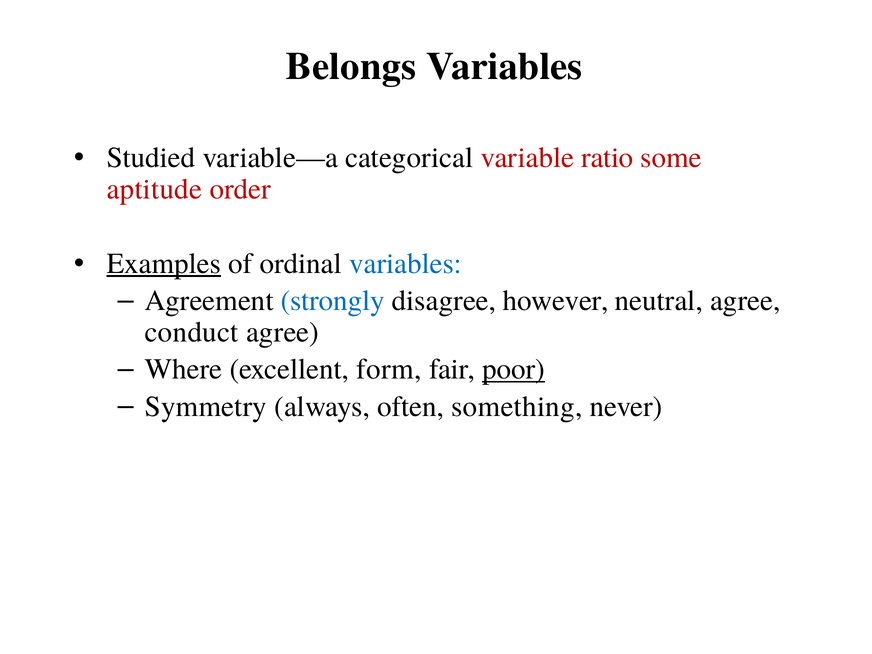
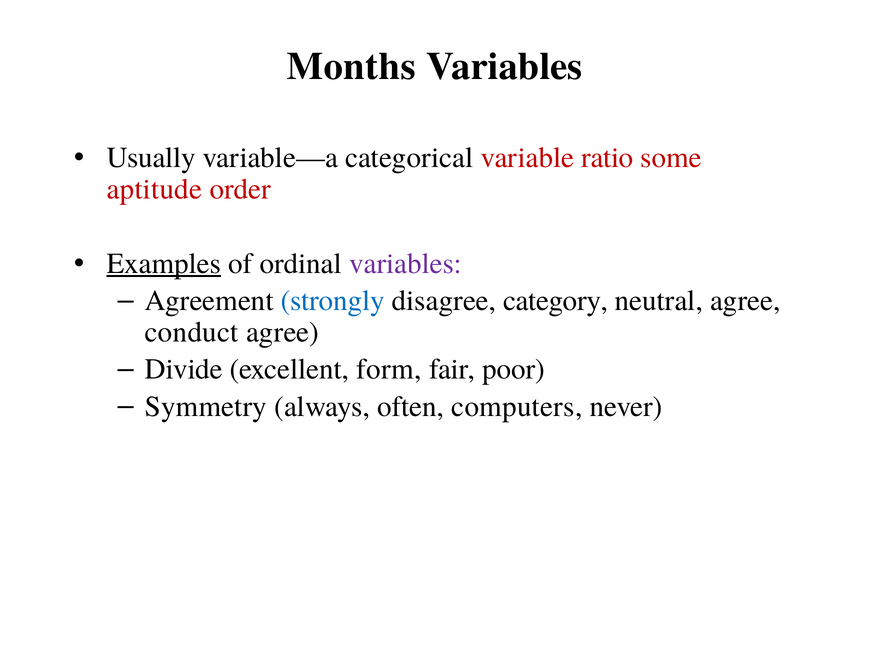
Belongs: Belongs -> Months (351, 67)
Studied: Studied -> Usually (151, 158)
variables colour: blue -> purple (406, 264)
however: however -> category (556, 301)
Where: Where -> Divide (184, 369)
poor underline: present -> none (514, 369)
something: something -> computers (517, 407)
